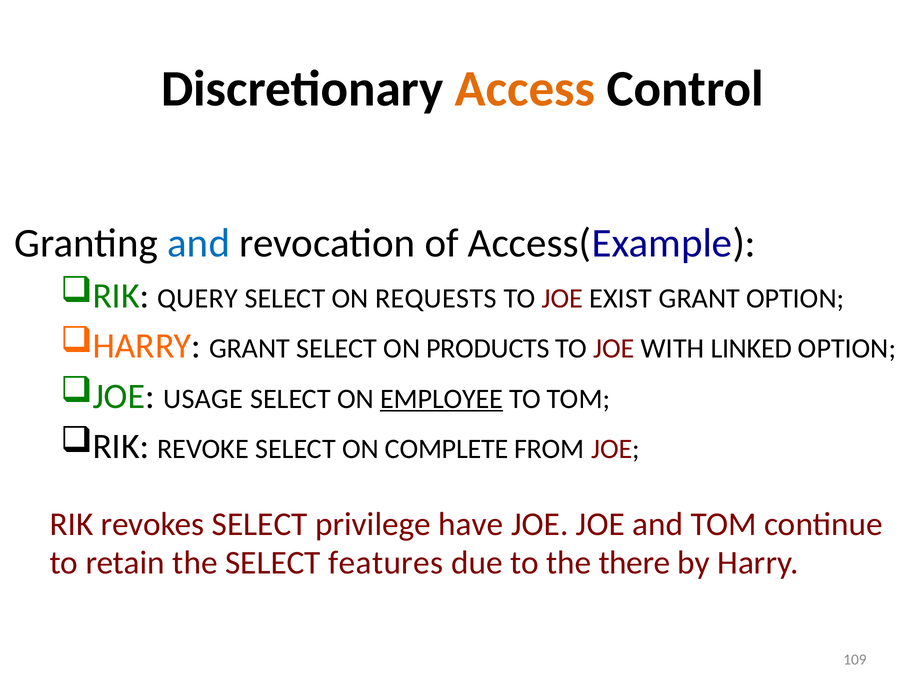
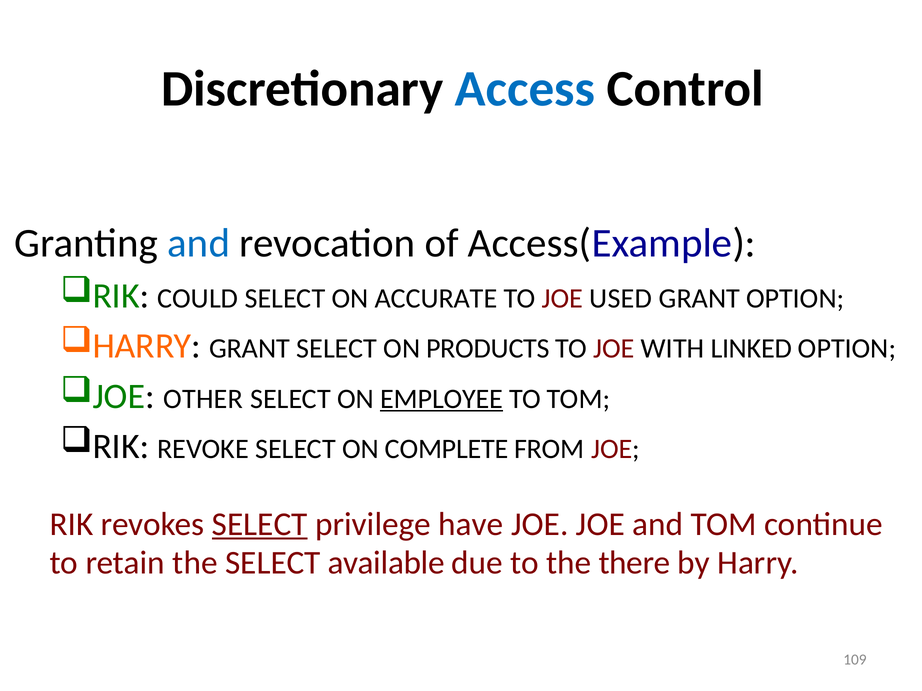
Access colour: orange -> blue (525, 89)
QUERY: QUERY -> COULD (198, 299)
REQUESTS: REQUESTS -> ACCURATE (436, 299)
EXIST: EXIST -> USED (621, 299)
USAGE: USAGE -> OTHER (203, 399)
SELECT underline: none -> present (260, 525)
features: features -> available (386, 563)
